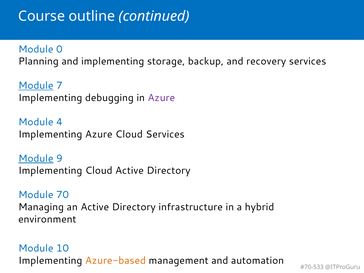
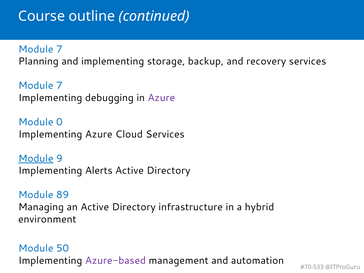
0: 0 -> 7 (59, 49)
Module underline: present -> none (36, 86)
4: 4 -> 0 (59, 122)
Implementing Cloud: Cloud -> Alerts (99, 171)
70: 70 -> 89 (63, 195)
10: 10 -> 50 (63, 248)
Azure-based colour: orange -> purple (115, 260)
